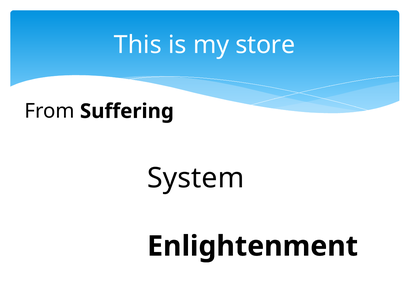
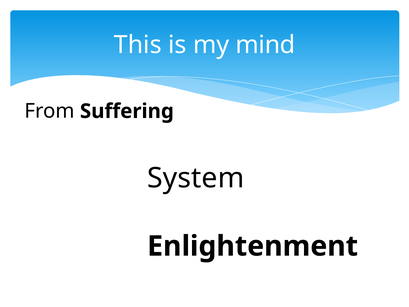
store: store -> mind (265, 45)
